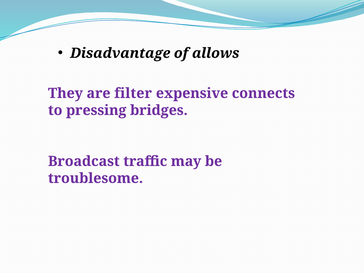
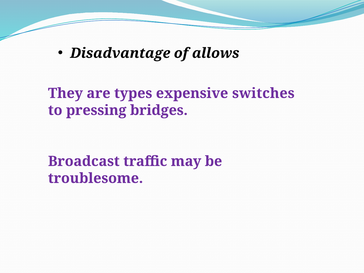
filter: filter -> types (133, 93)
connects: connects -> switches (263, 93)
